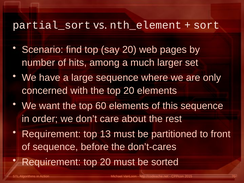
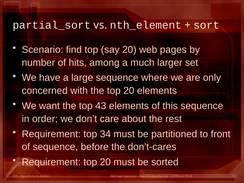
60: 60 -> 43 (101, 106)
13: 13 -> 34 (105, 134)
